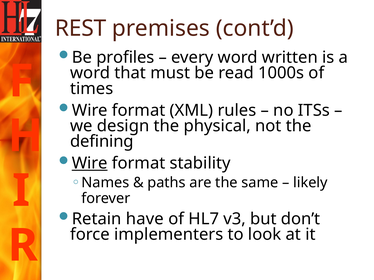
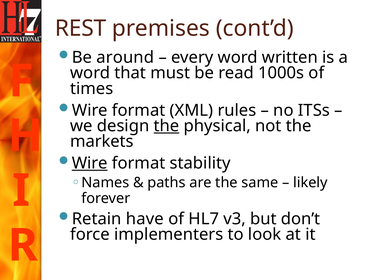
profiles: profiles -> around (125, 58)
the underline: none -> present (166, 126)
defining: defining -> markets (102, 142)
